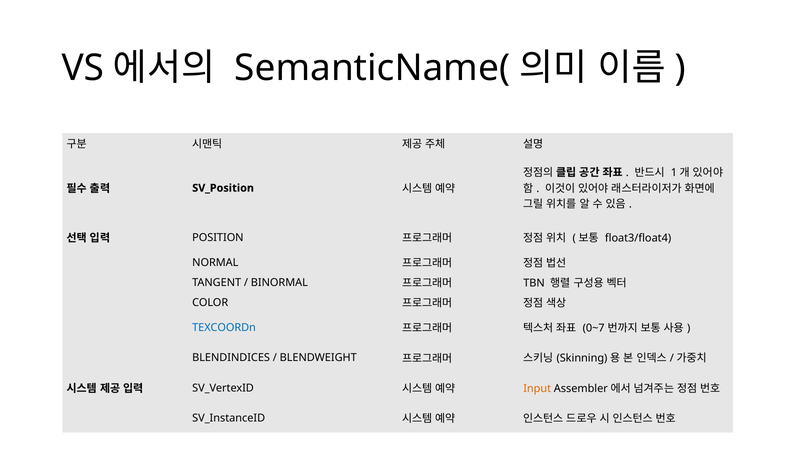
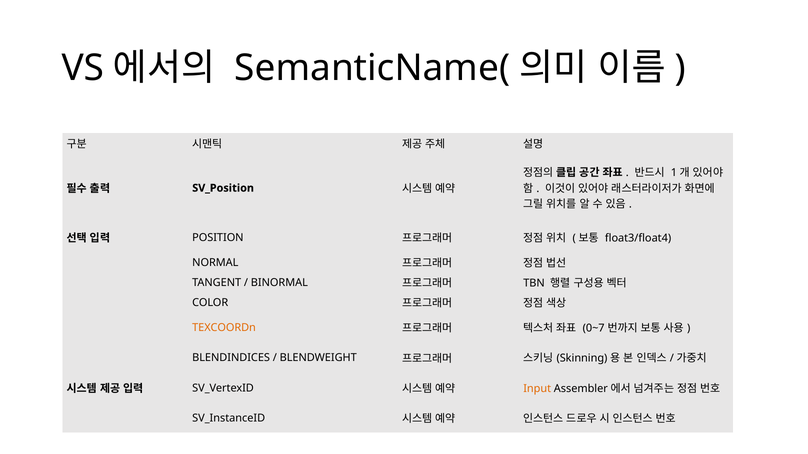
TEXCOORDn colour: blue -> orange (224, 328)
